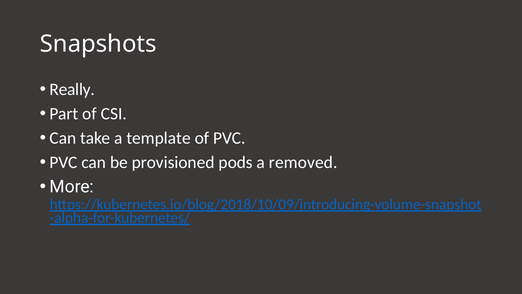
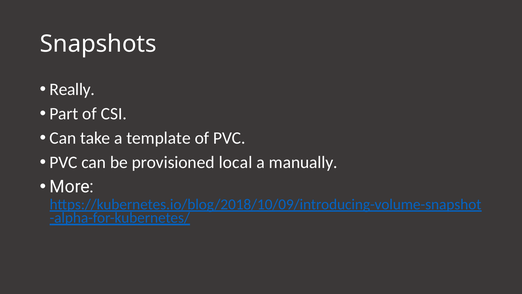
pods: pods -> local (236, 162)
removed: removed -> manually (303, 162)
